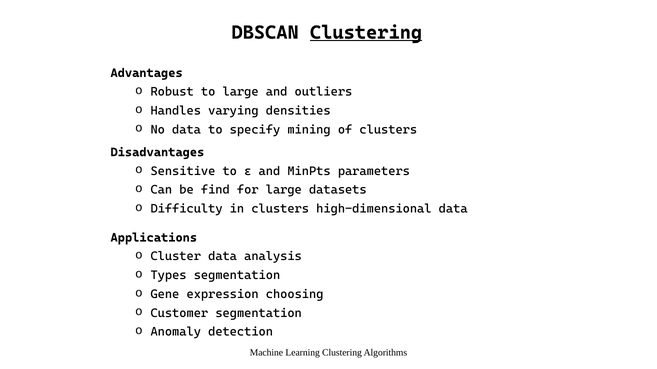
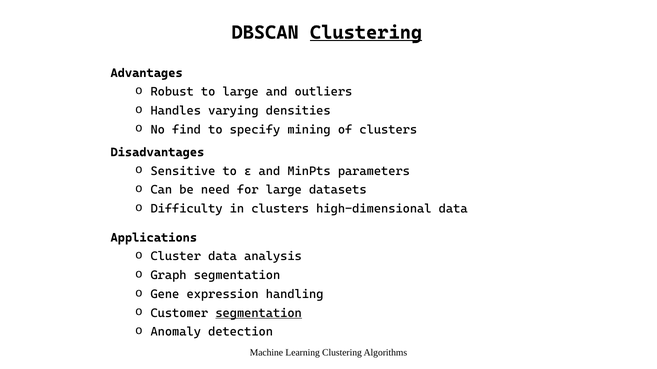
No data: data -> find (187, 130)
find: find -> need (215, 190)
Types: Types -> Graph (169, 276)
choosing: choosing -> handling (295, 295)
segmentation underline: none -> present (259, 314)
